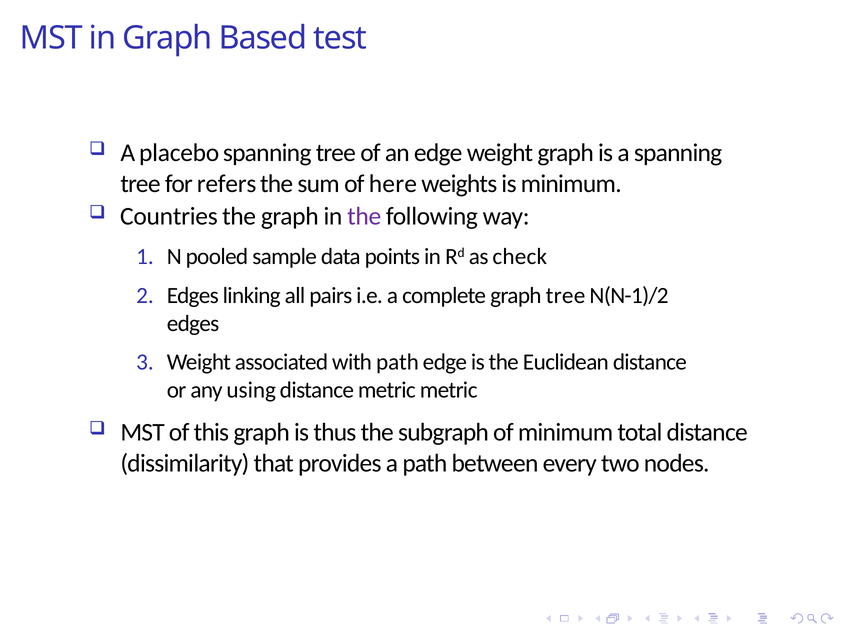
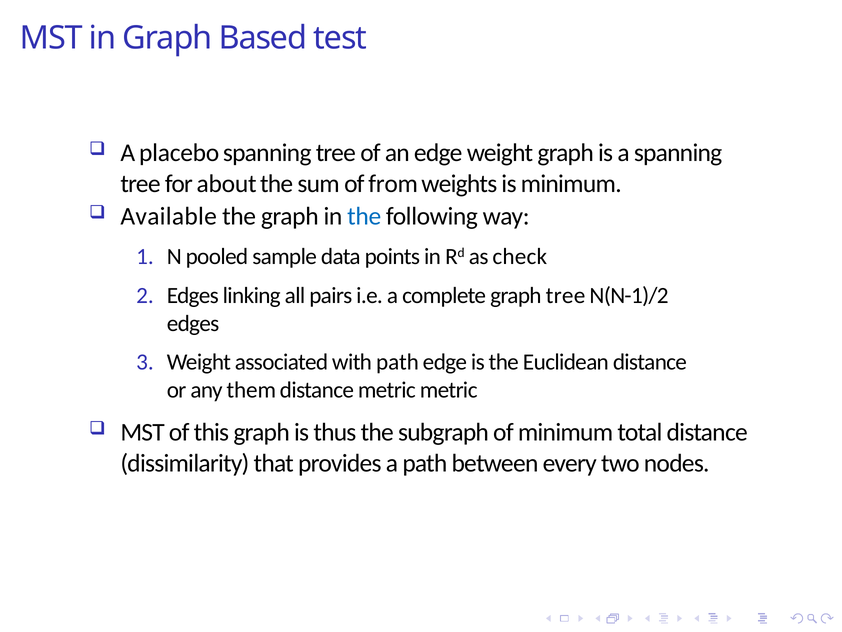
refers: refers -> about (227, 184)
here: here -> from (393, 184)
Countries: Countries -> Available (169, 216)
the colour: purple -> blue (364, 216)
using: using -> them (251, 390)
